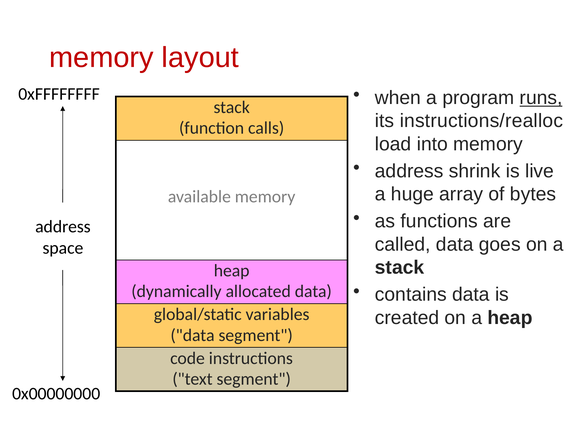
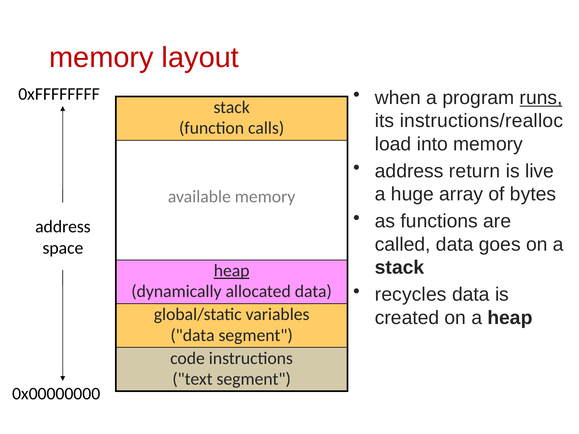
shrink: shrink -> return (475, 171)
heap underline: none -> present (232, 271)
contains: contains -> recycles (411, 295)
